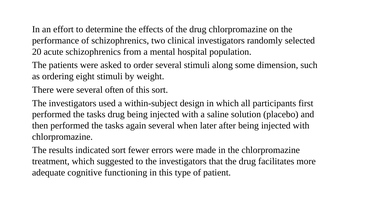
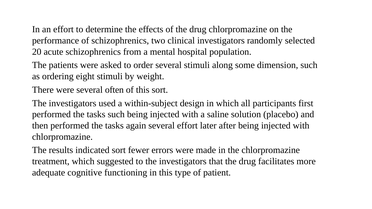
tasks drug: drug -> such (116, 115)
several when: when -> effort (187, 126)
